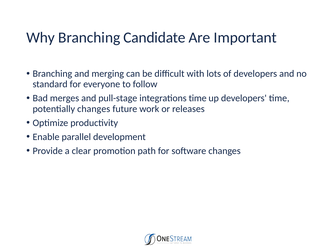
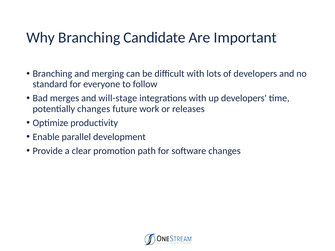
pull-stage: pull-stage -> will-stage (118, 98)
integrations time: time -> with (198, 98)
